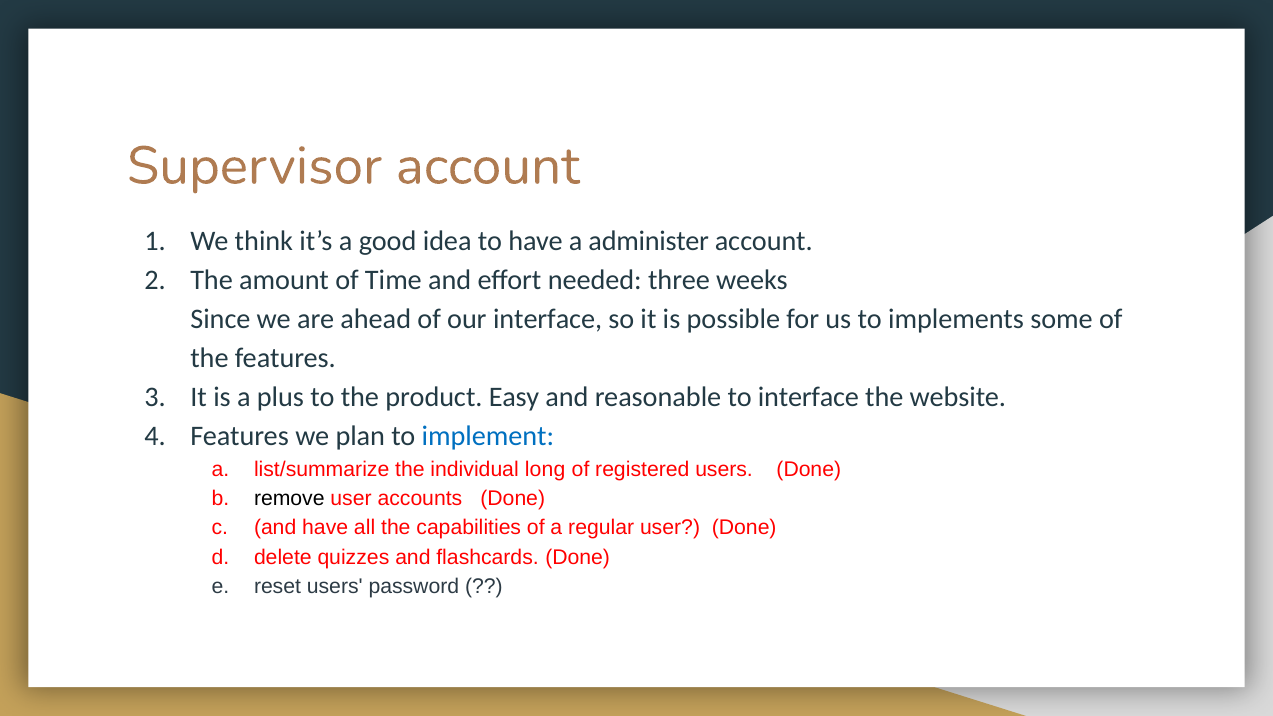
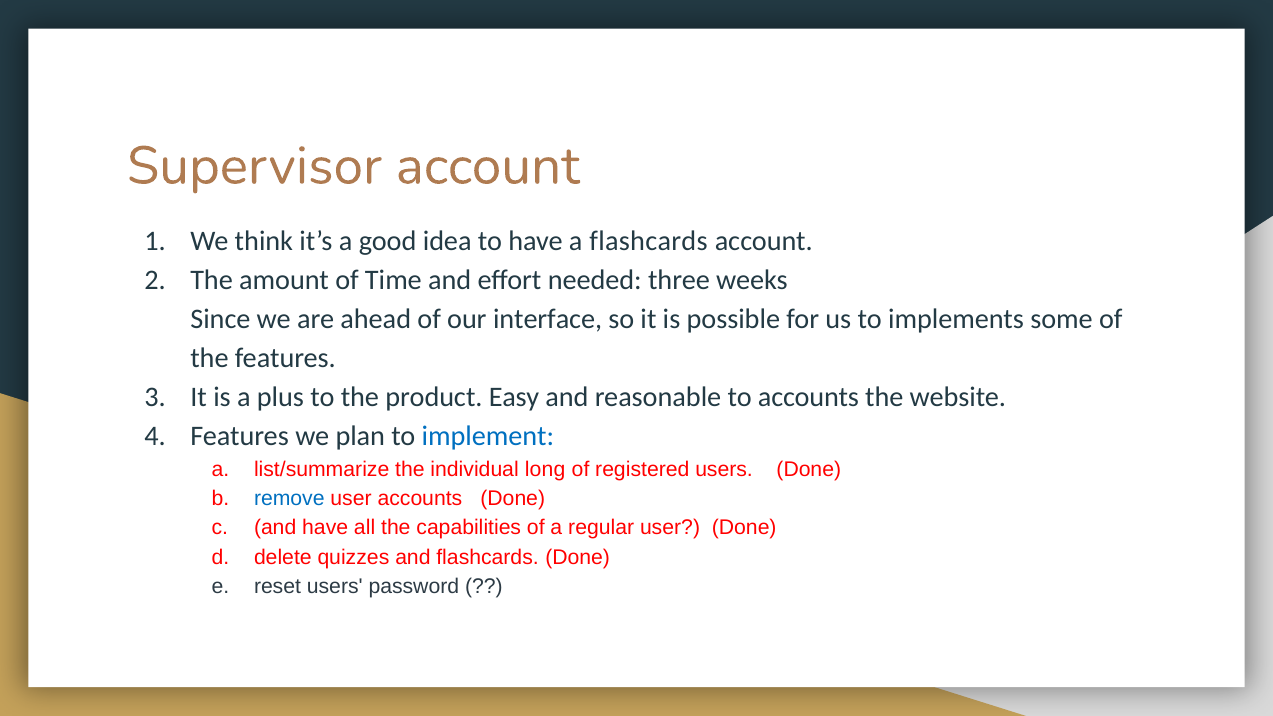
a administer: administer -> flashcards (648, 242)
to interface: interface -> accounts (808, 397)
remove colour: black -> blue (289, 499)
